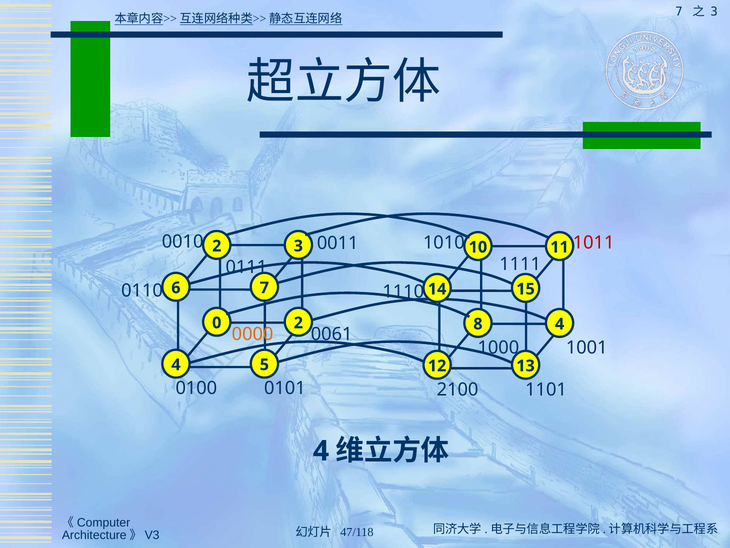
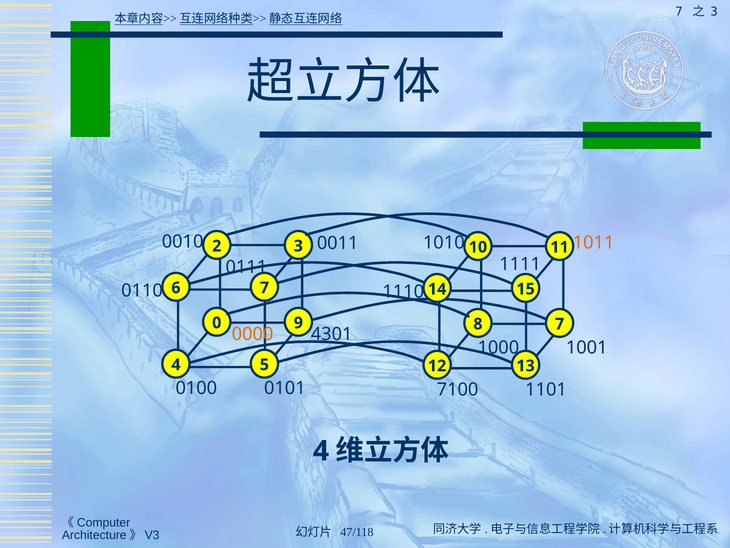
1011 colour: red -> orange (594, 243)
0 2: 2 -> 9 (298, 323)
8 4: 4 -> 7 (560, 324)
0061: 0061 -> 4301 (332, 334)
2100: 2100 -> 7100 (458, 389)
